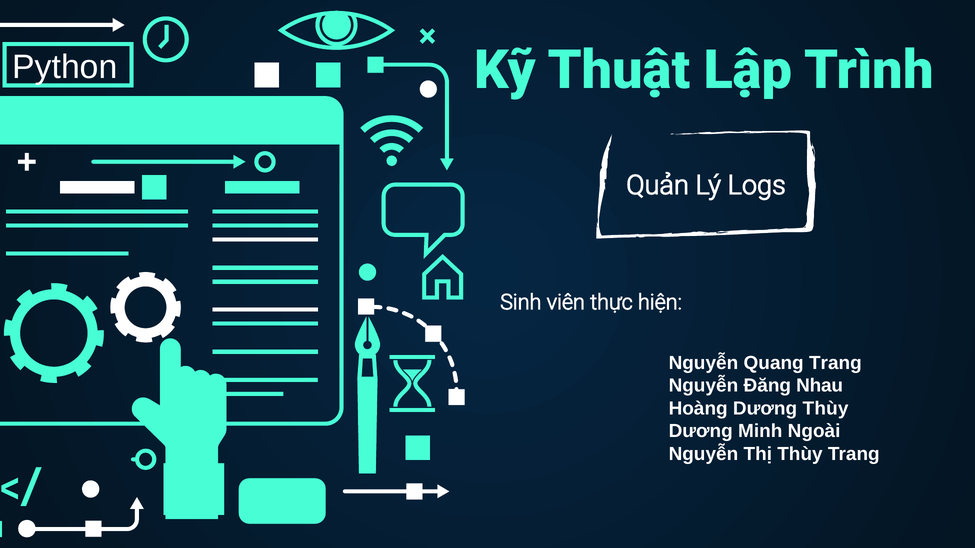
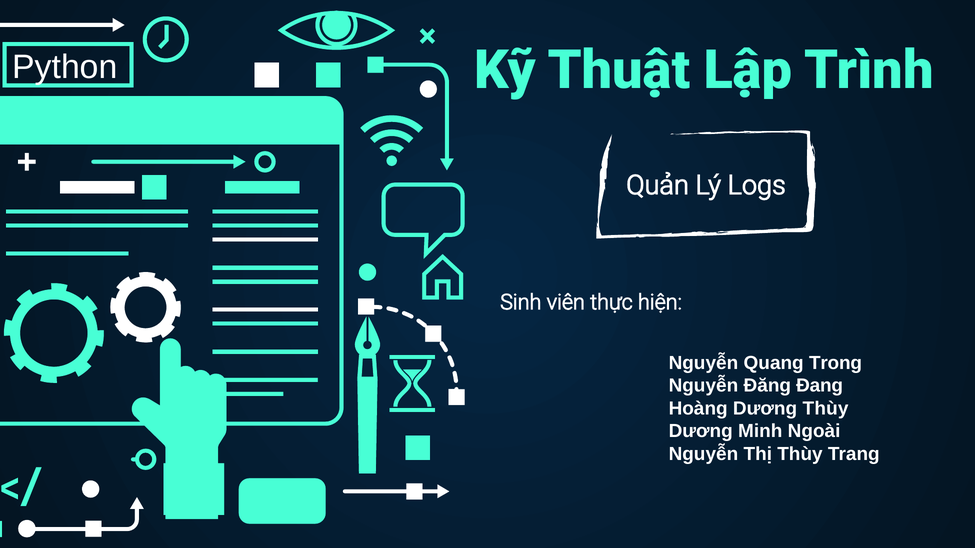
Quang Trang: Trang -> Trong (835, 363)
Nhau: Nhau -> Đang (820, 386)
